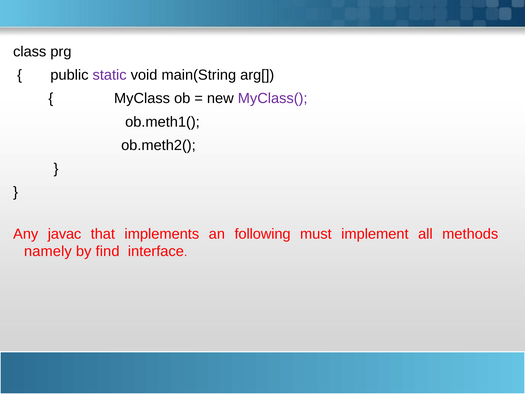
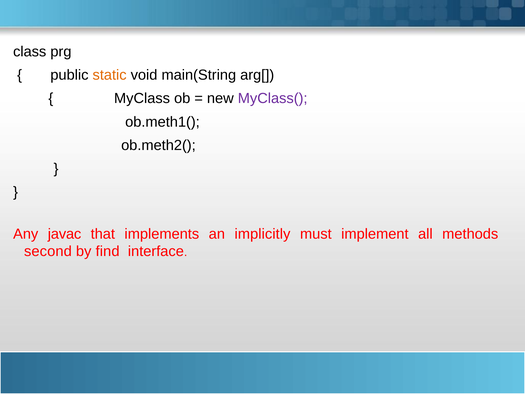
static colour: purple -> orange (110, 75)
following: following -> implicitly (262, 234)
namely: namely -> second (48, 251)
